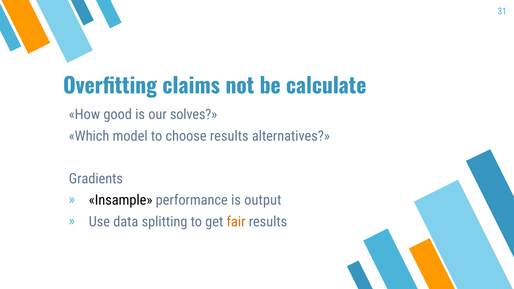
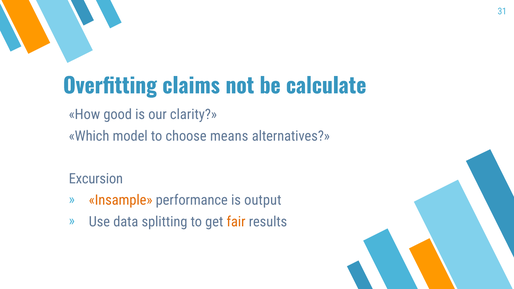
solves: solves -> clarity (193, 115)
choose results: results -> means (229, 136)
Gradients: Gradients -> Excursion (96, 179)
Insample colour: black -> orange (121, 200)
